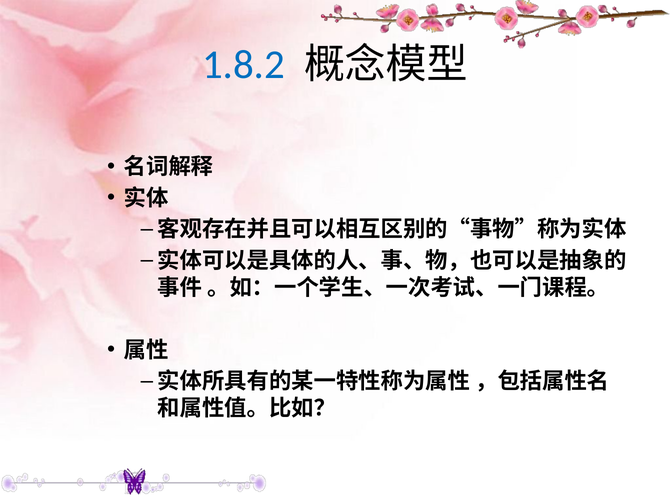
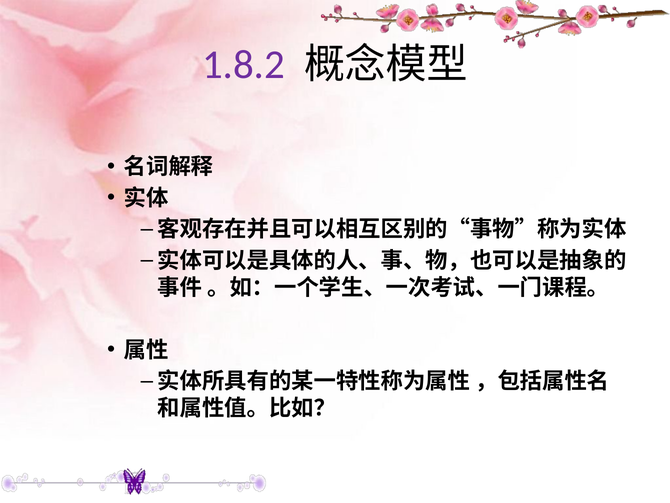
1.8.2 colour: blue -> purple (243, 65)
